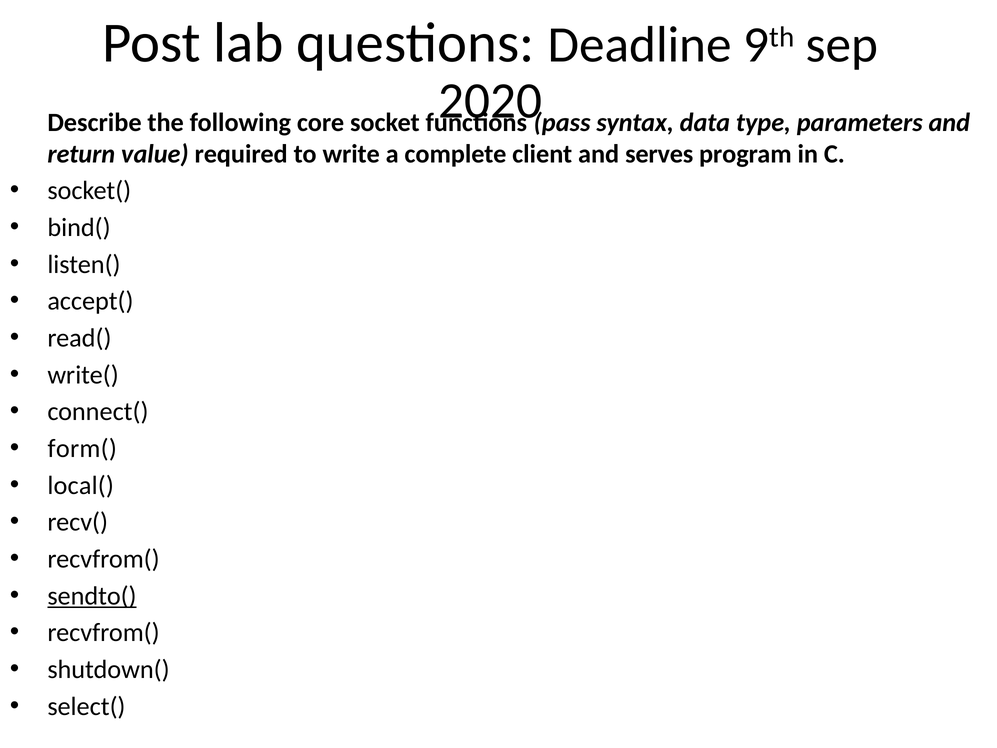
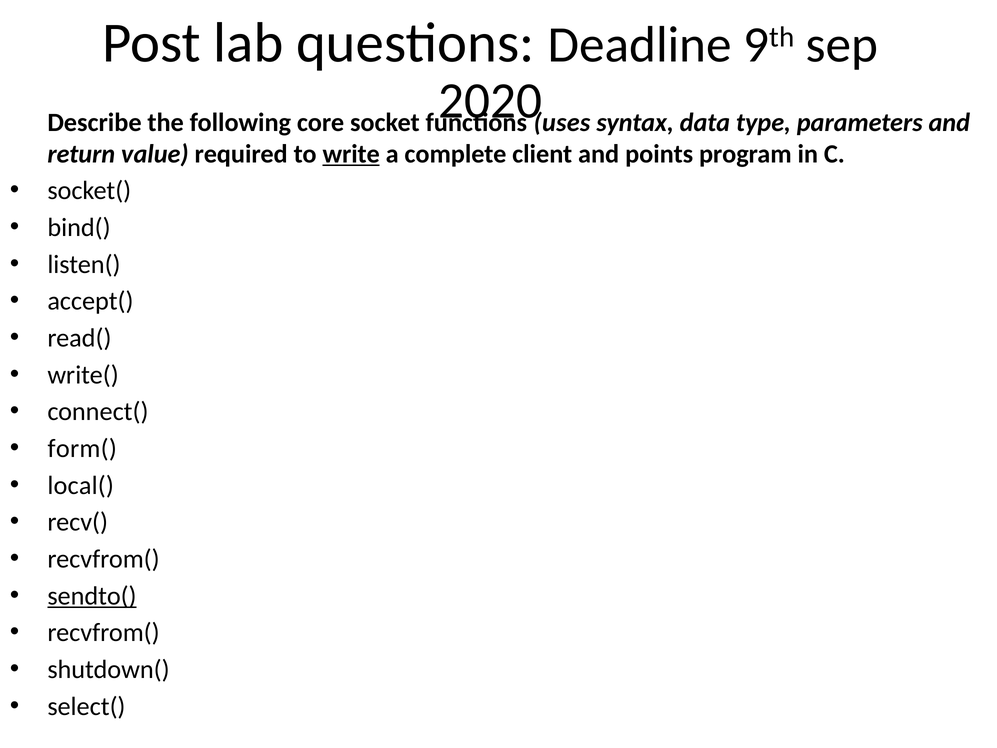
pass: pass -> uses (562, 122)
write underline: none -> present (351, 154)
serves: serves -> points (659, 154)
